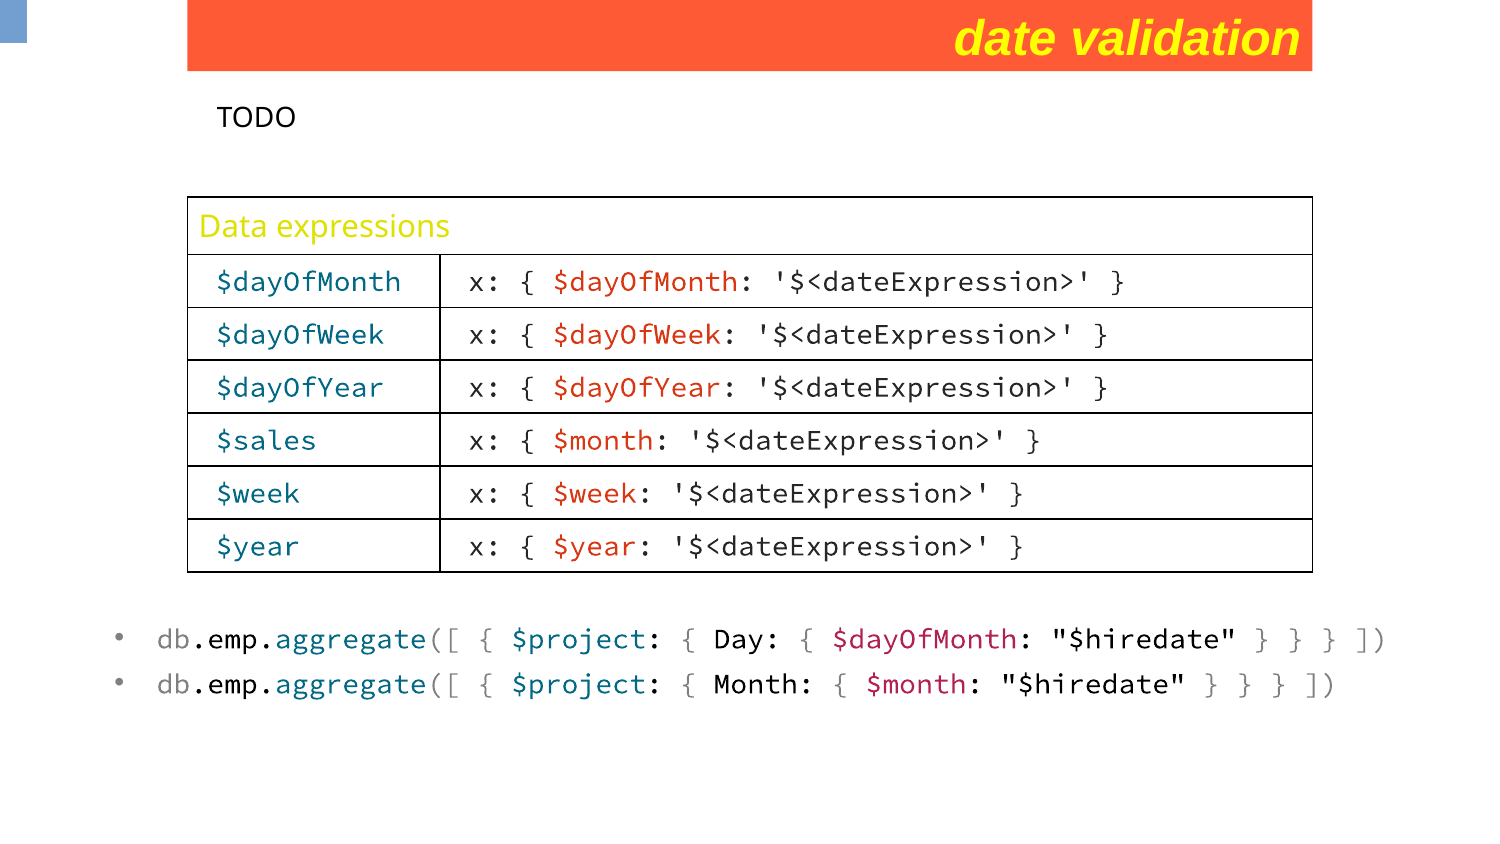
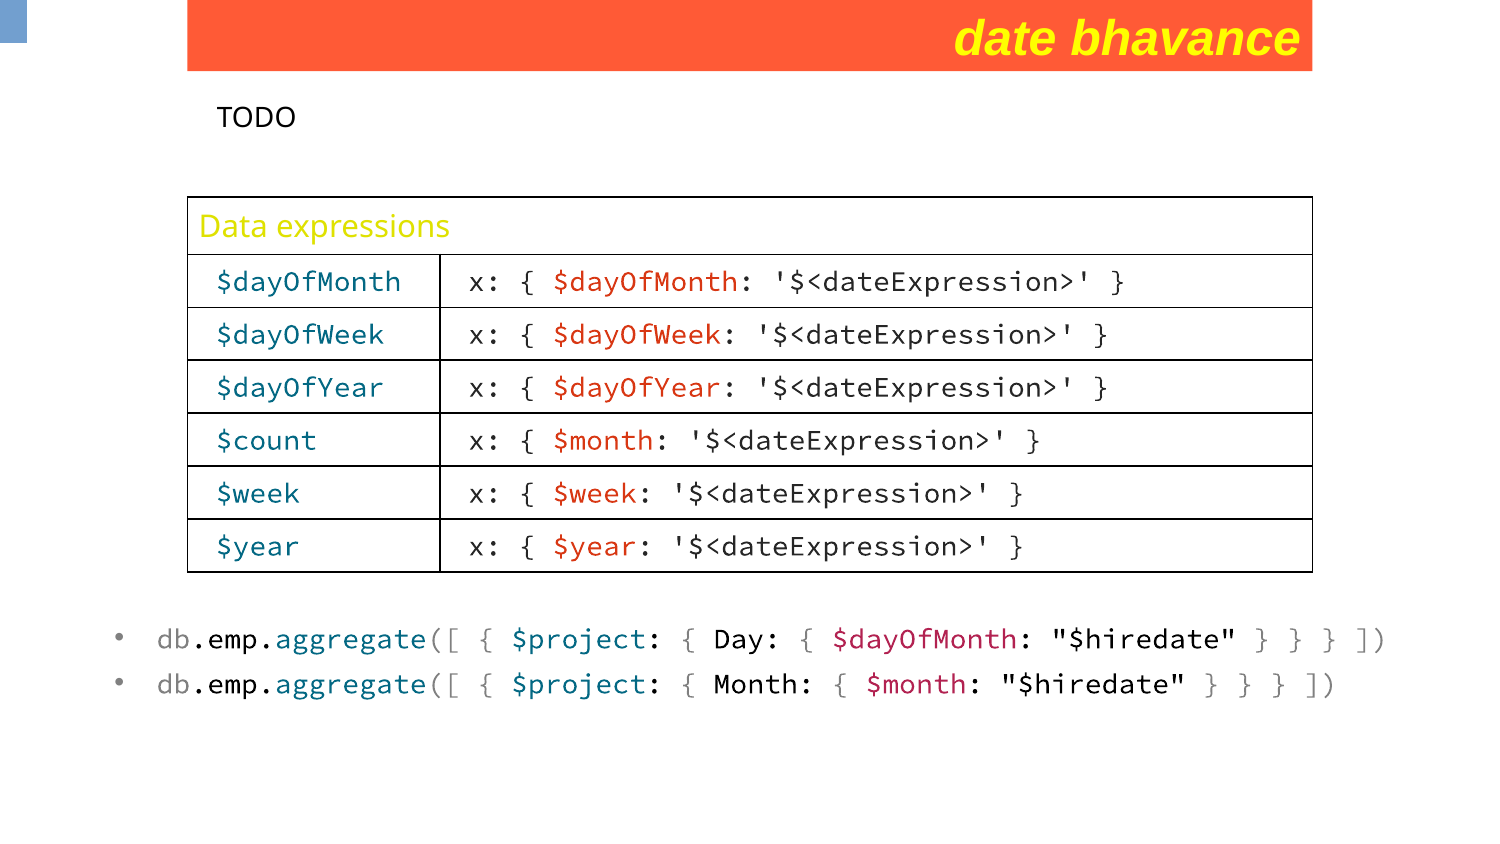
validation: validation -> bhavance (1186, 39)
$sales: $sales -> $count (266, 440)
